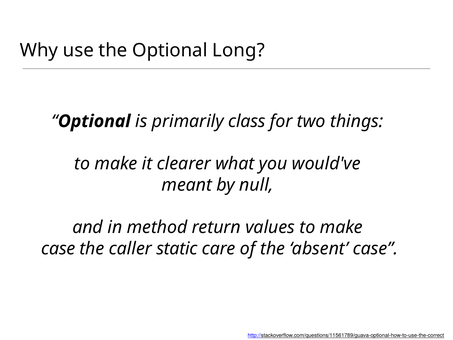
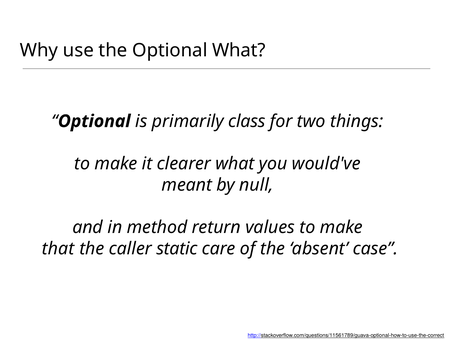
Optional Long: Long -> What (239, 50)
case: case -> that (58, 249)
